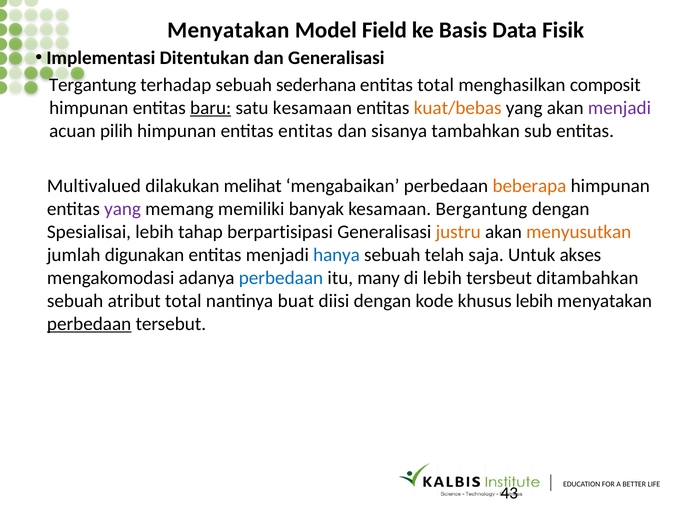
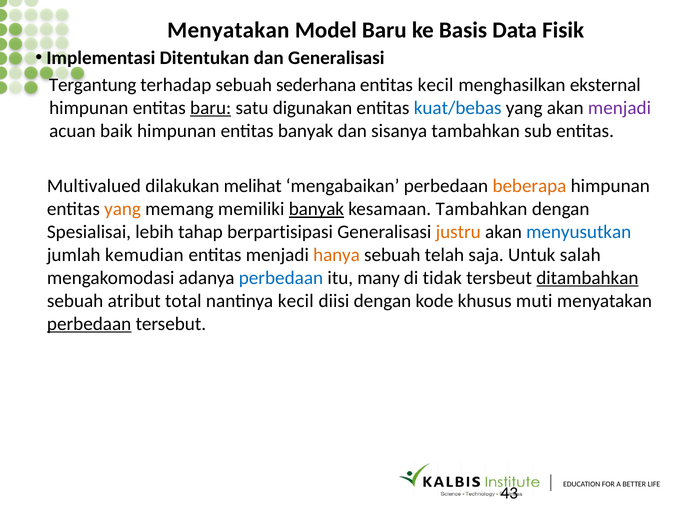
Model Field: Field -> Baru (384, 30)
entitas total: total -> kecil (436, 85)
composit: composit -> eksternal (605, 85)
satu kesamaan: kesamaan -> digunakan (313, 108)
kuat/bebas colour: orange -> blue (458, 108)
pilih: pilih -> baik (116, 131)
entitas entitas: entitas -> banyak (306, 131)
yang colour: purple -> orange (123, 209)
banyak underline: none -> present (316, 209)
kesamaan Bergantung: Bergantung -> Tambahkan (481, 209)
menyusutkan colour: orange -> blue (579, 232)
digunakan: digunakan -> kemudian (144, 255)
hanya colour: blue -> orange (337, 255)
akses: akses -> salah (580, 255)
di lebih: lebih -> tidak (442, 278)
ditambahkan underline: none -> present (587, 278)
nantinya buat: buat -> kecil (296, 301)
khusus lebih: lebih -> muti (534, 301)
